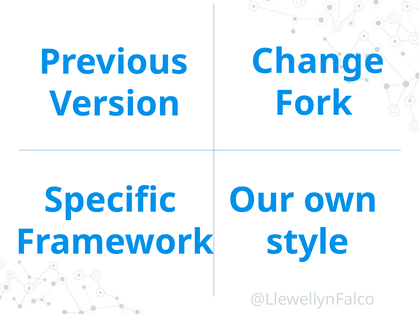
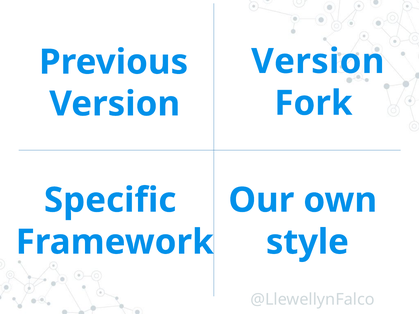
Change: Change -> Version (318, 61)
